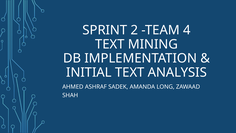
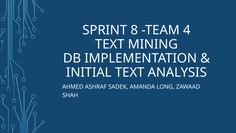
2: 2 -> 8 (134, 30)
